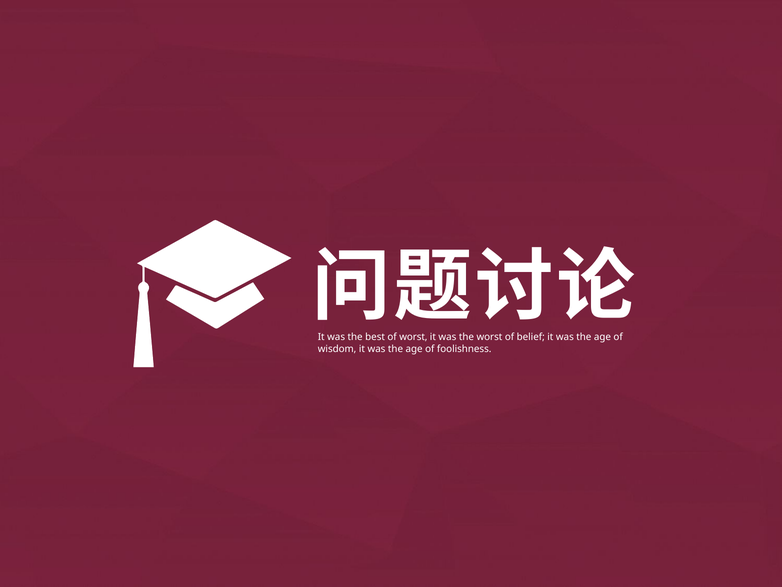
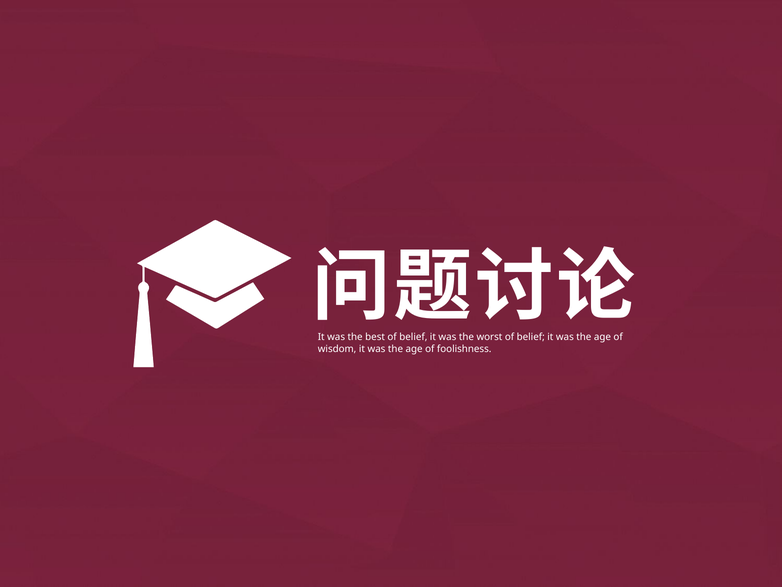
best of worst: worst -> belief (413, 337)
